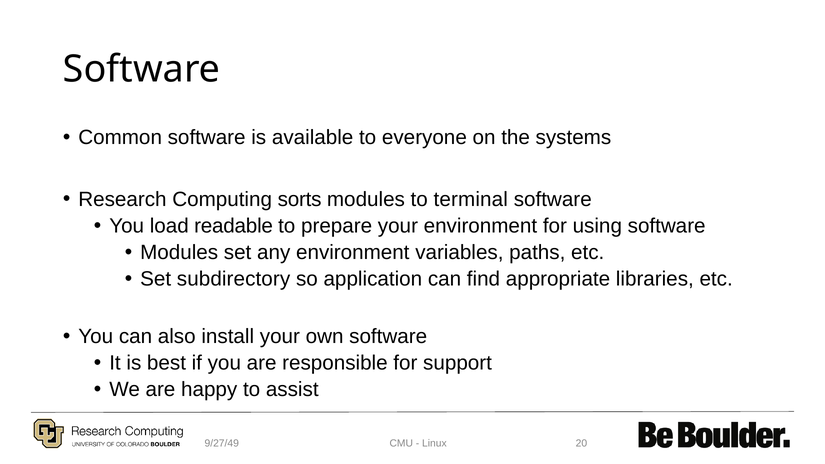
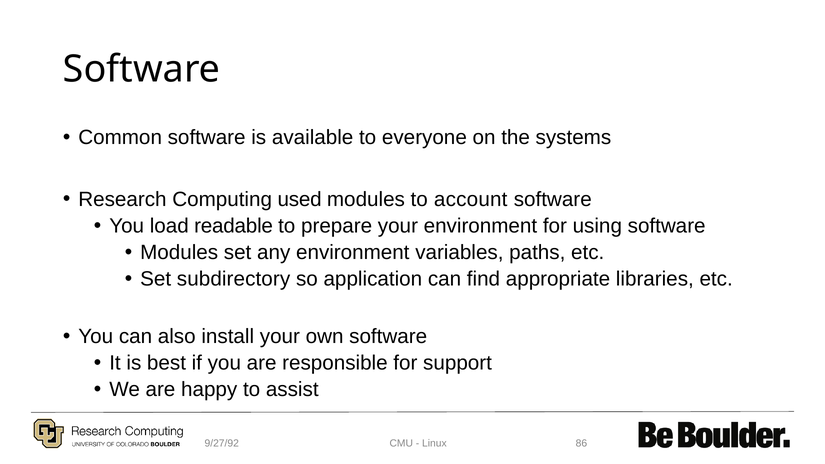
sorts: sorts -> used (300, 199)
terminal: terminal -> account (471, 199)
9/27/49: 9/27/49 -> 9/27/92 (222, 443)
20: 20 -> 86 (581, 443)
